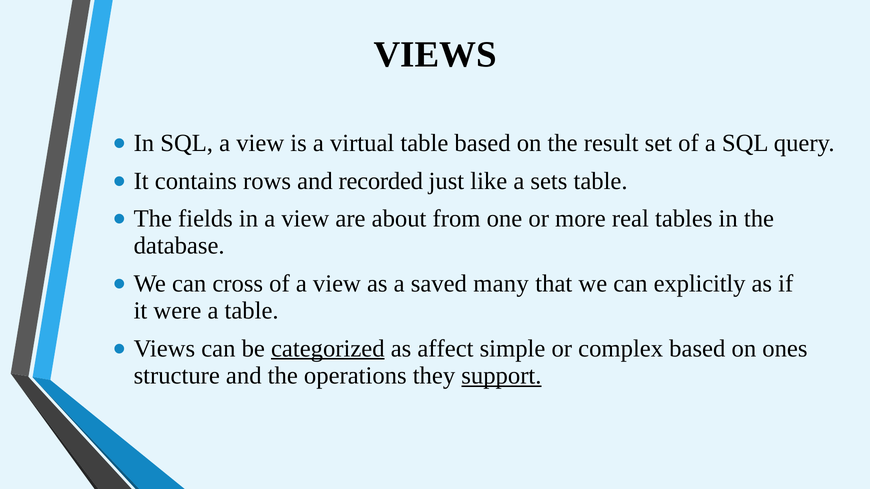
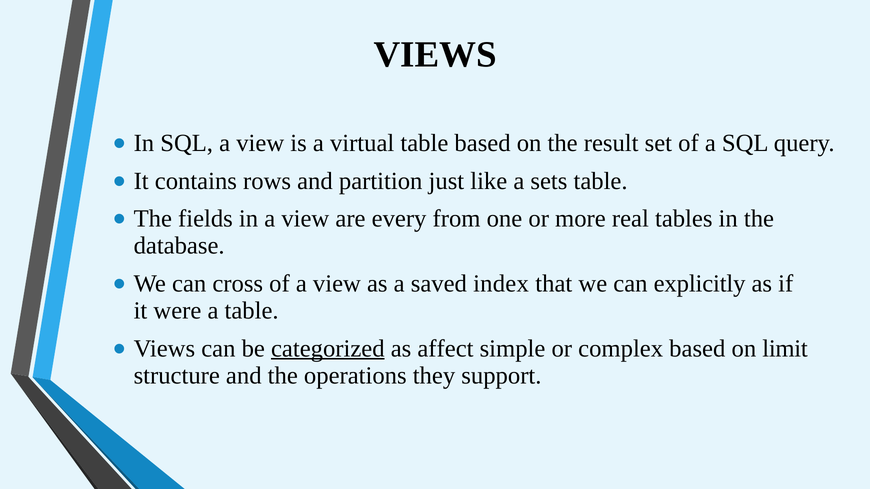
recorded: recorded -> partition (381, 181)
about: about -> every (399, 219)
many: many -> index (501, 284)
ones: ones -> limit (785, 349)
support underline: present -> none (501, 376)
